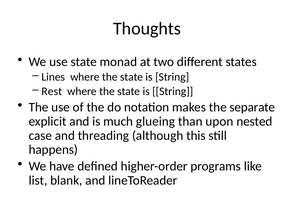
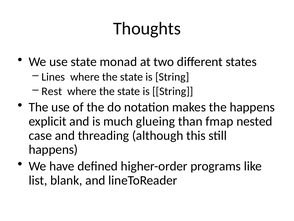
the separate: separate -> happens (252, 107)
upon: upon -> fmap (219, 121)
